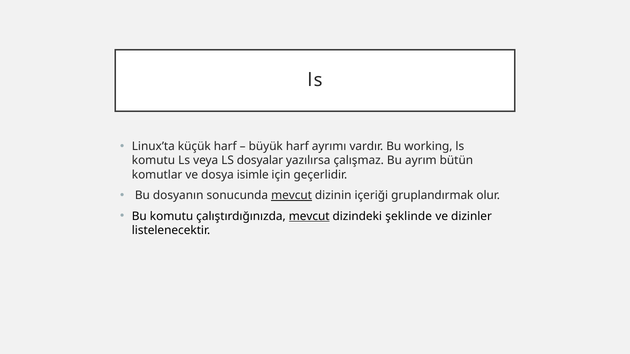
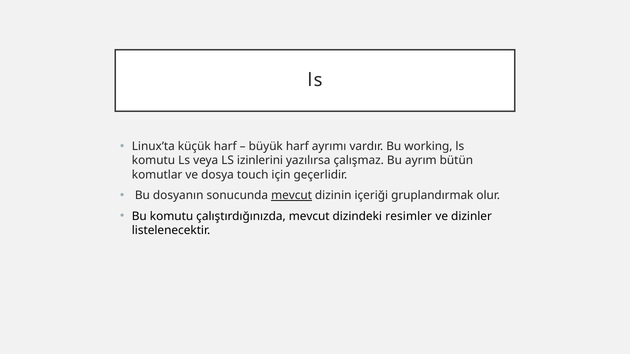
dosyalar: dosyalar -> izinlerini (260, 161)
isimle: isimle -> touch (253, 175)
mevcut underline: present -> none (309, 216)
şeklinde: şeklinde -> resimler (409, 216)
